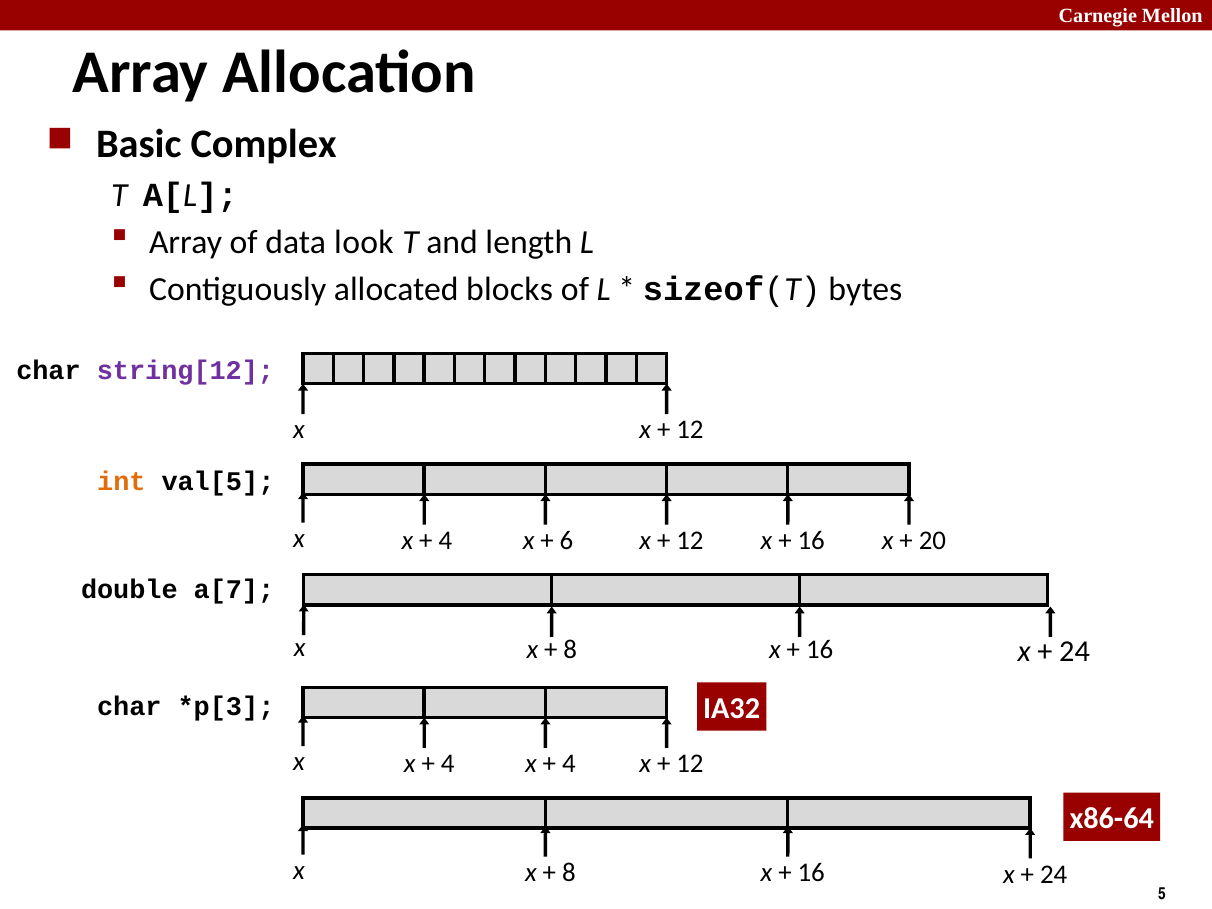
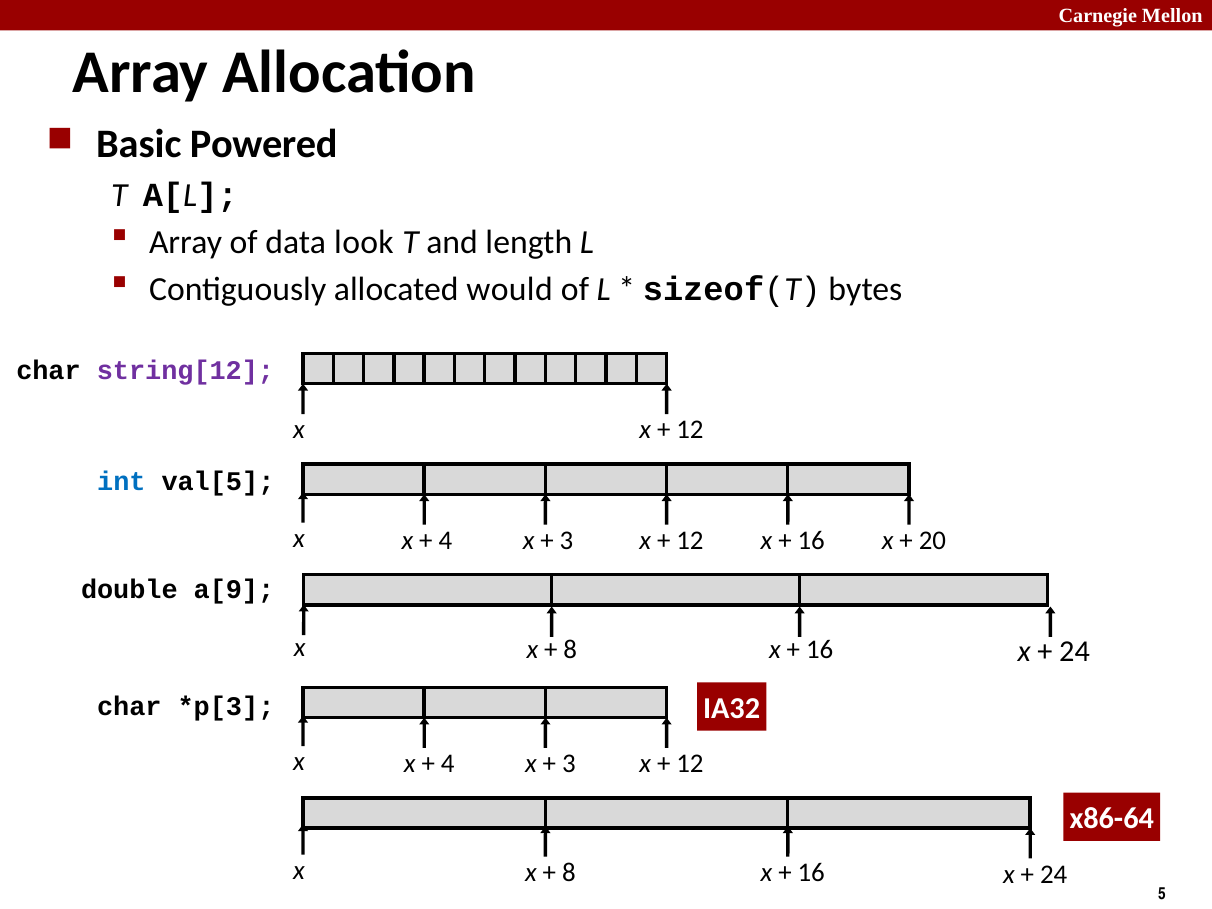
Complex: Complex -> Powered (264, 144)
blocks: blocks -> would (510, 289)
int colour: orange -> blue (121, 482)
6: 6 -> 3 (567, 540)
a[7: a[7 -> a[9 (234, 590)
4: 4 -> 3 (569, 764)
